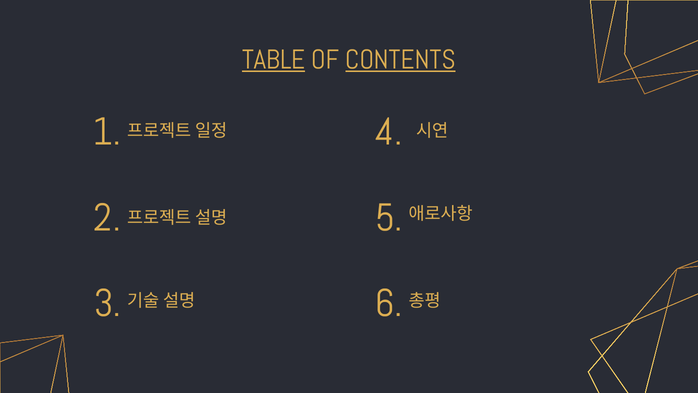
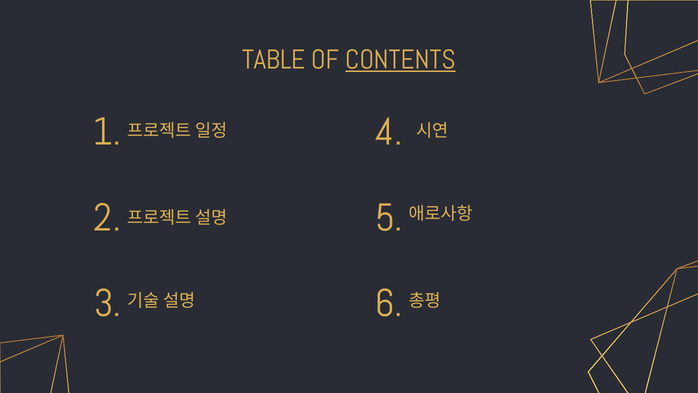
TABLE underline: present -> none (274, 60)
